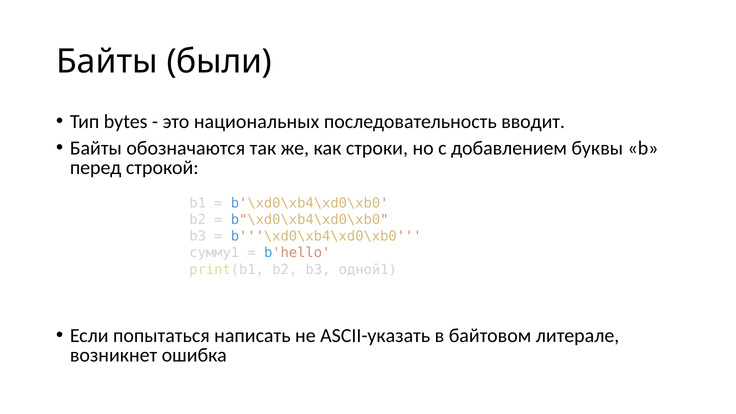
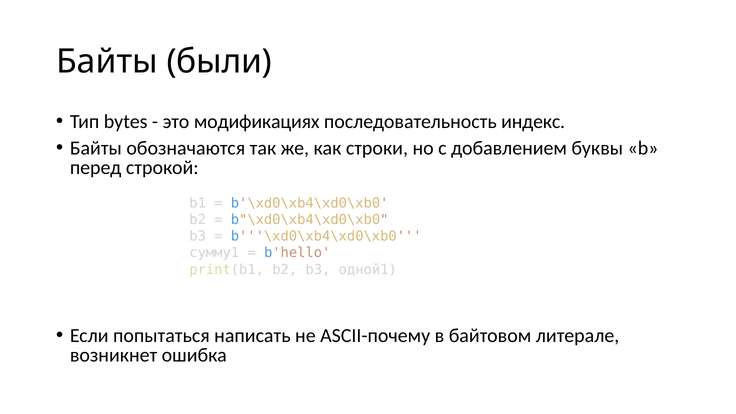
национальных: национальных -> модификациях (257, 122)
вводит: вводит -> индекс (533, 122)
ASCII-указать: ASCII-указать -> ASCII-почему (375, 336)
